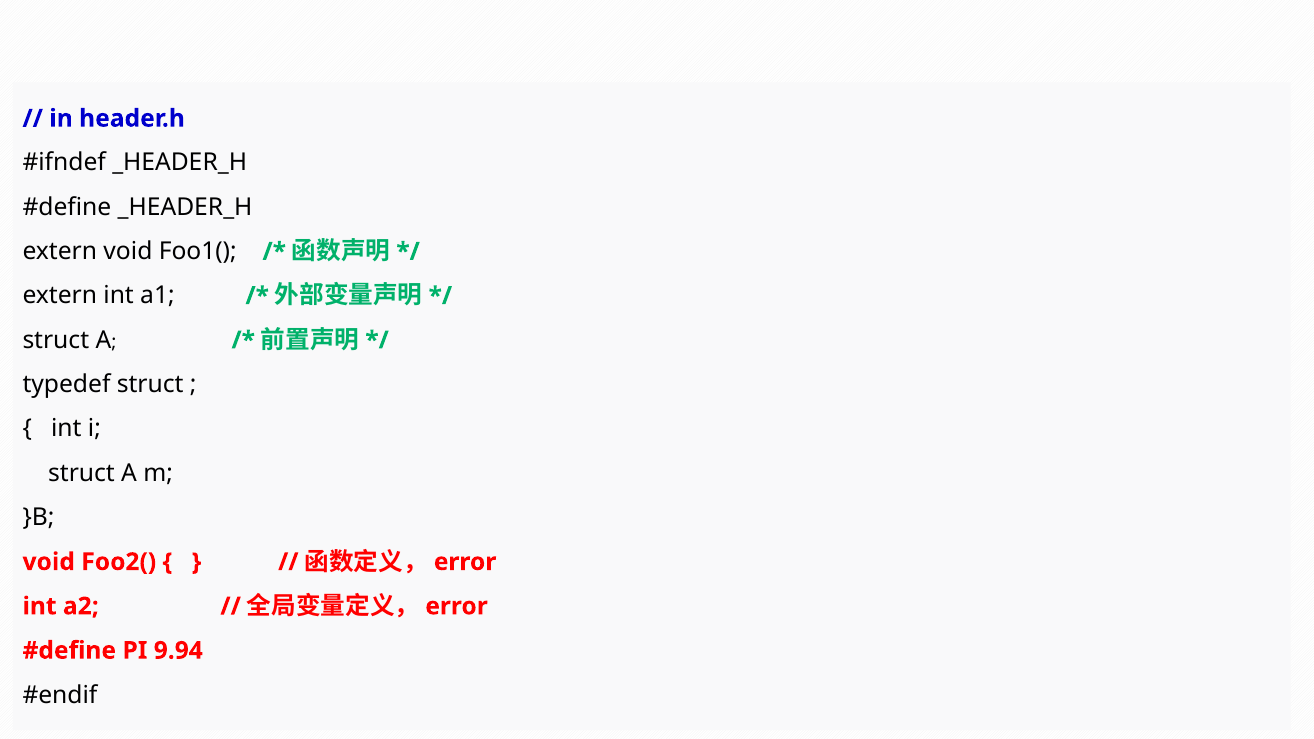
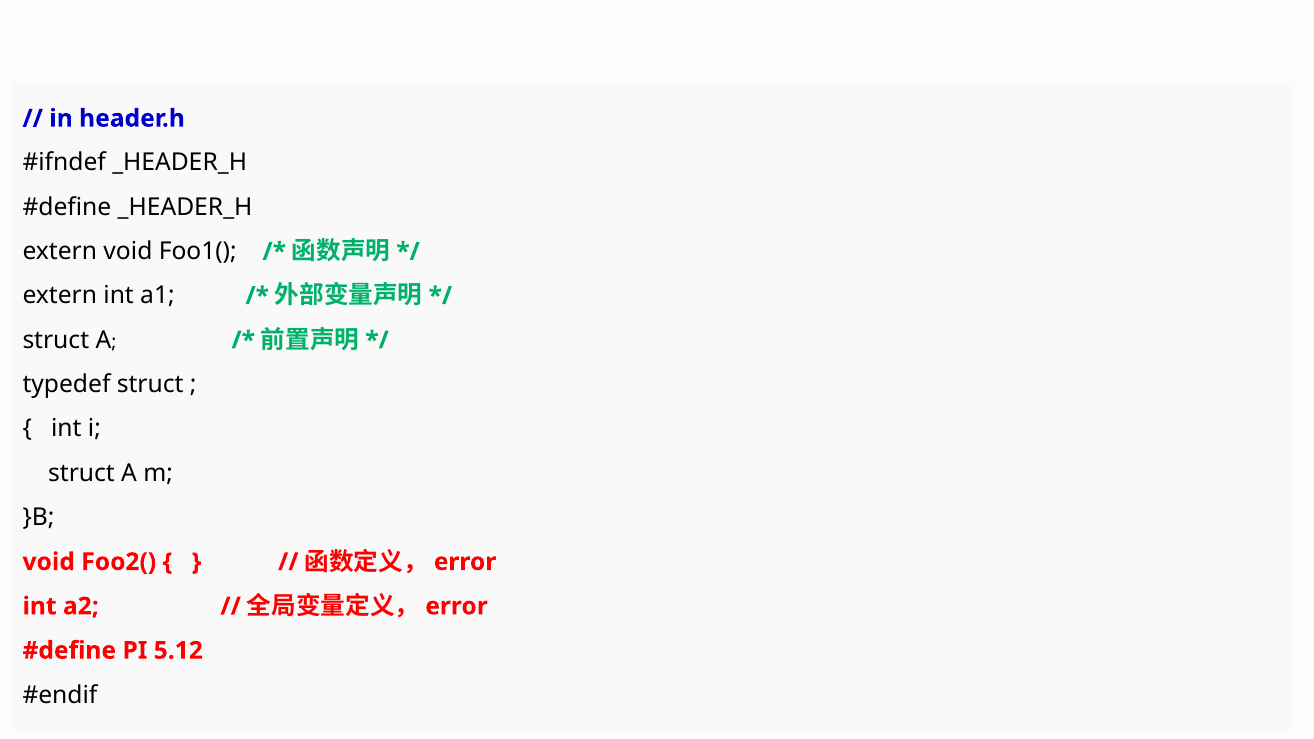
9.94: 9.94 -> 5.12 (178, 651)
